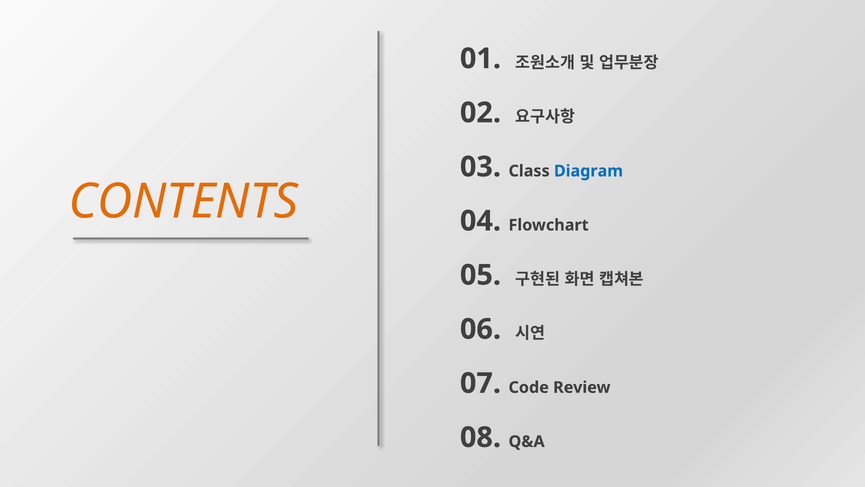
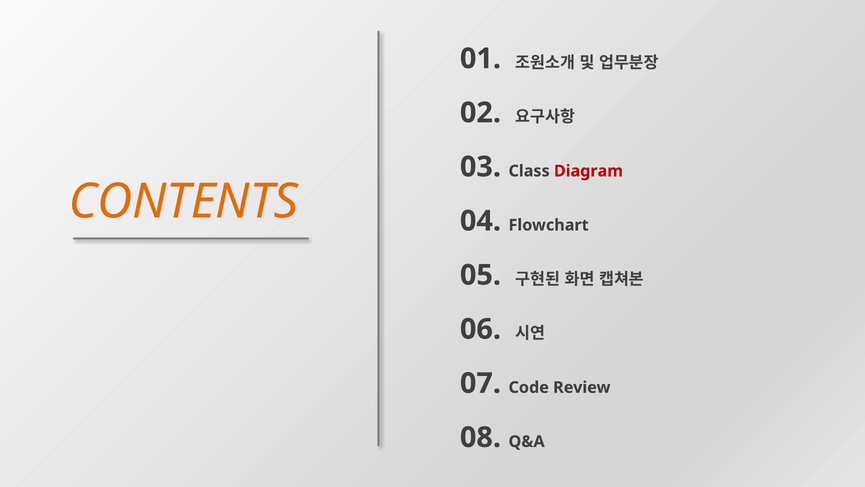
Diagram colour: blue -> red (588, 171)
